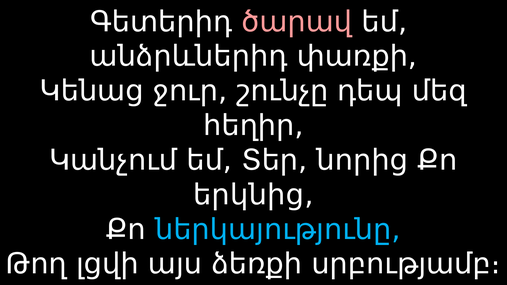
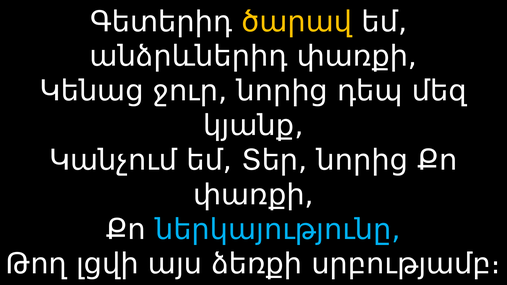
ծարավ colour: pink -> yellow (297, 22)
ջուր շունչը: շունչը -> նորից (282, 91)
հեղիր: հեղիր -> կյանք (253, 126)
երկնից: երկնից -> փառքի (253, 195)
